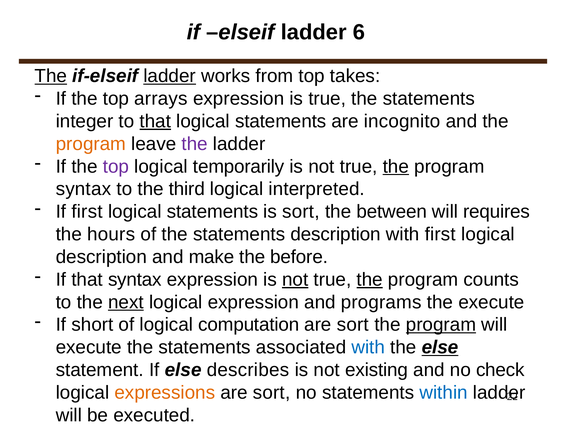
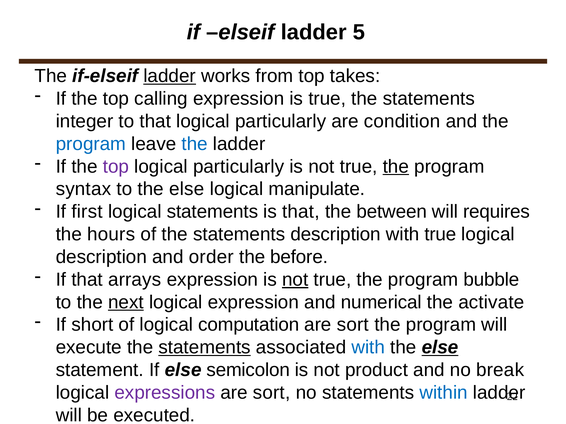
6: 6 -> 5 (359, 32)
The underline: present -> none (51, 76)
arrays: arrays -> calling (161, 99)
that underline: present -> none (155, 121)
statements: statements -> particularly (281, 121)
incognito: incognito -> condition (402, 121)
program colour: orange -> blue (91, 144)
the colour: purple -> blue (195, 144)
temporarily: temporarily -> particularly (239, 167)
to the third: third -> else (187, 189)
interpreted: interpreted -> manipulate (317, 189)
is sort: sort -> that (301, 212)
with first: first -> true (440, 235)
make: make -> order (211, 257)
that syntax: syntax -> arrays (135, 280)
the underline: present -> none (370, 280)
counts: counts -> bubble (491, 280)
programs: programs -> numerical (381, 303)
the execute: execute -> activate (491, 303)
program underline: present -> none (441, 325)
statements underline: none -> present (205, 348)
describes: describes -> semicolon (248, 370)
existing: existing -> product (377, 370)
check: check -> break (500, 370)
expressions colour: orange -> purple (165, 393)
